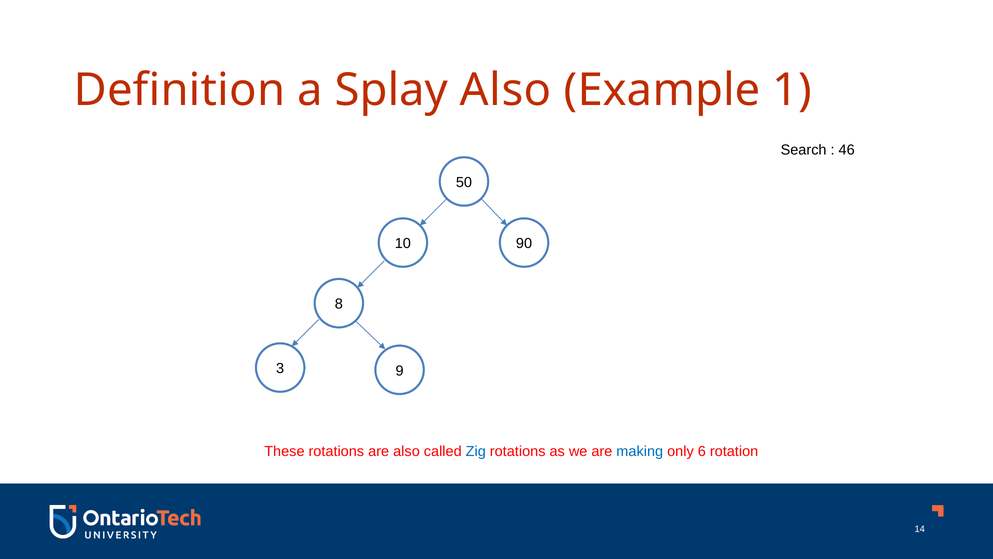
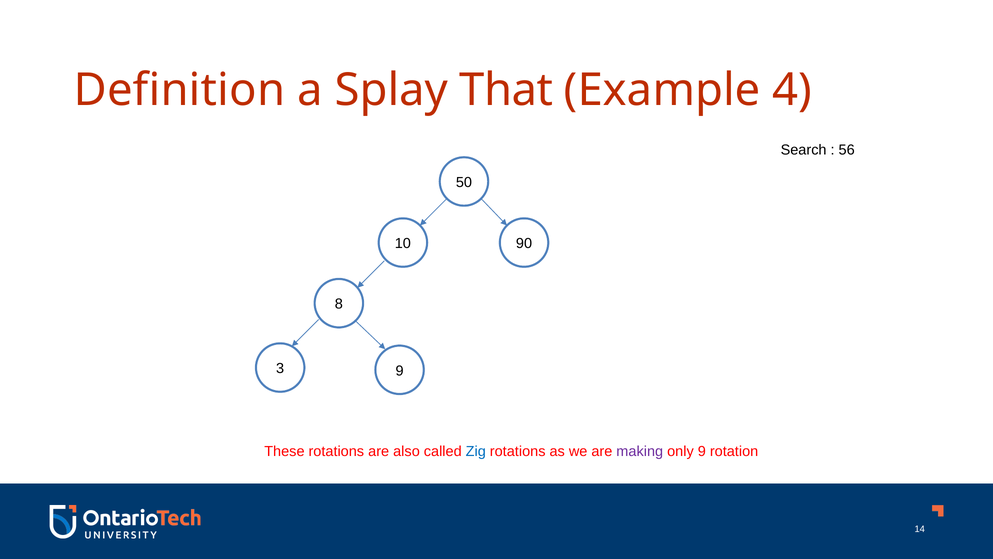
Splay Also: Also -> That (506, 90)
1: 1 -> 4 (792, 90)
46: 46 -> 56 (847, 150)
making colour: blue -> purple (640, 451)
only 6: 6 -> 9 (702, 451)
